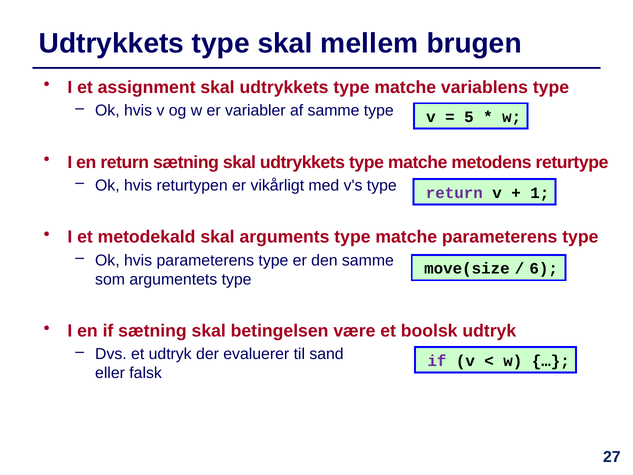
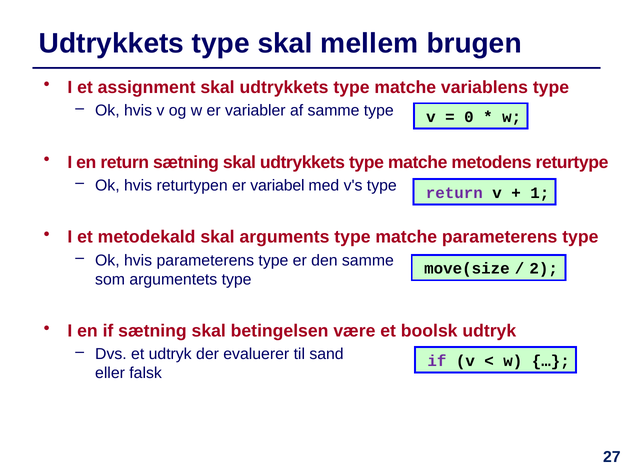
5: 5 -> 0 (469, 117)
vikårligt: vikårligt -> variabel (277, 185)
6: 6 -> 2 (544, 268)
